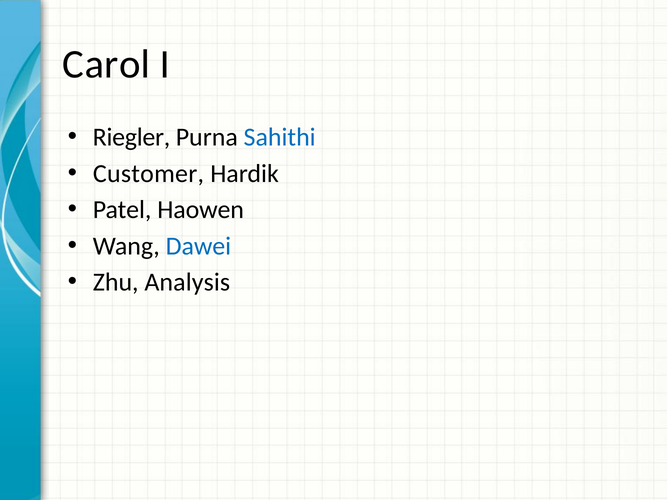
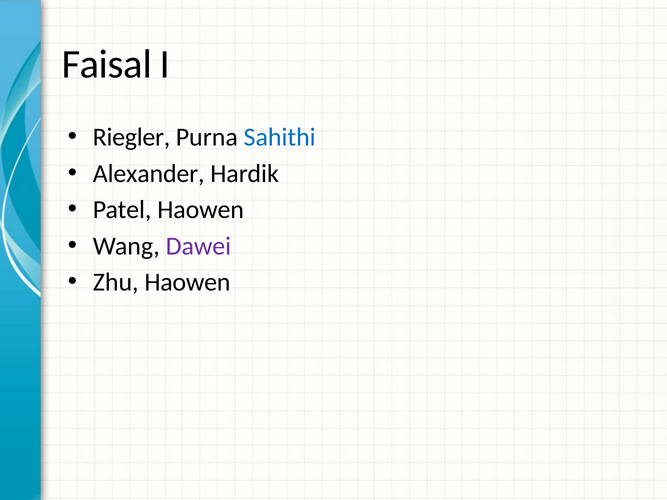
Carol: Carol -> Faisal (107, 65)
Customer: Customer -> Alexander (149, 174)
Dawei colour: blue -> purple (198, 246)
Zhu Analysis: Analysis -> Haowen (187, 282)
